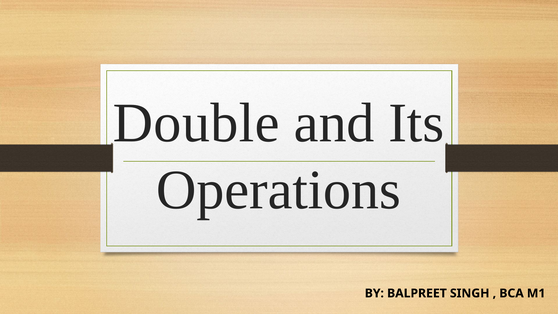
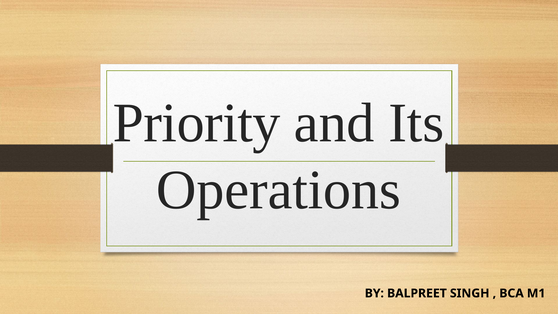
Double: Double -> Priority (197, 123)
